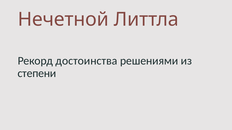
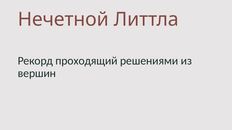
достоинства: достоинства -> проходящий (86, 61)
степени: степени -> вершин (37, 74)
